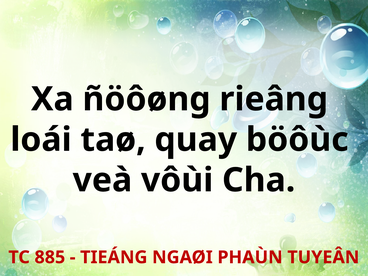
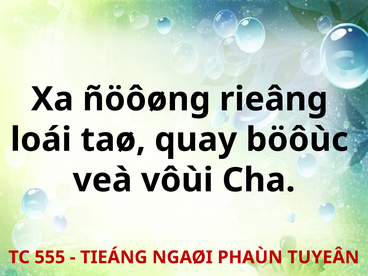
885: 885 -> 555 (50, 257)
